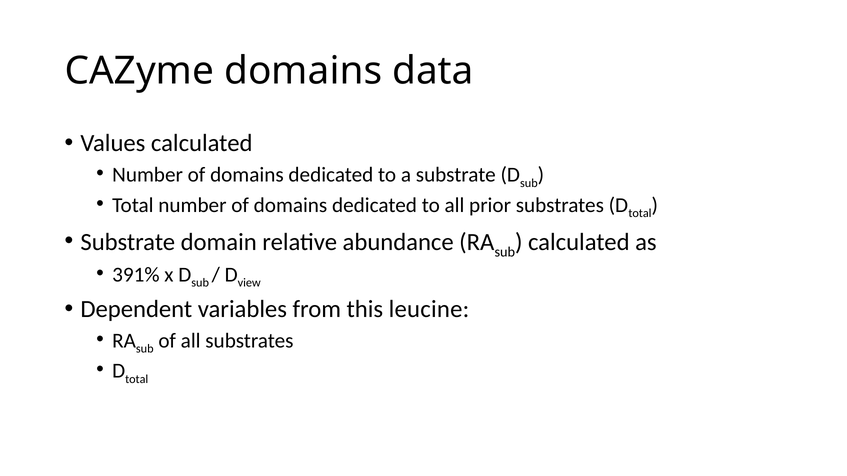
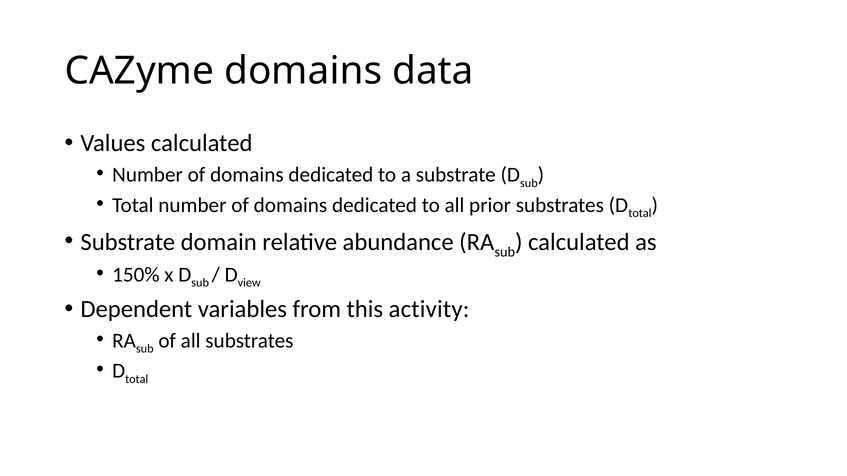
391%: 391% -> 150% (136, 275)
leucine: leucine -> activity (429, 309)
